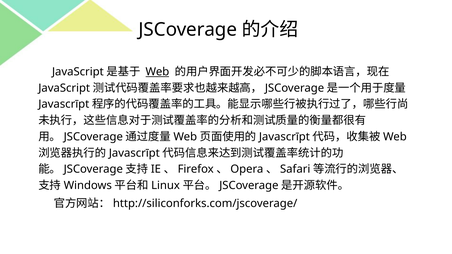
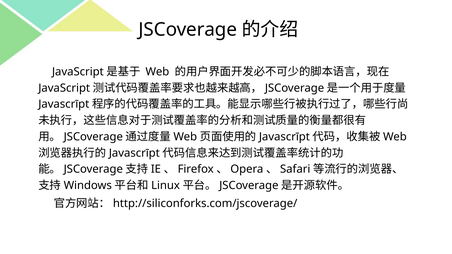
Web underline: present -> none (157, 72)
